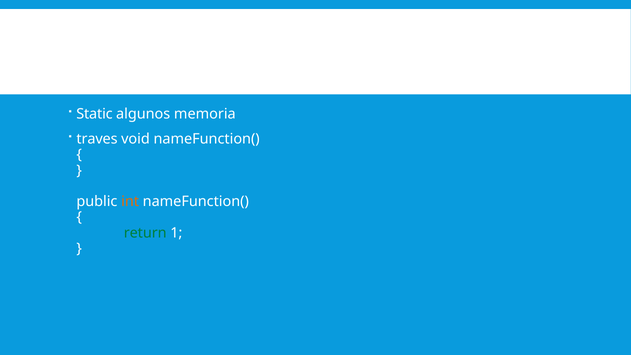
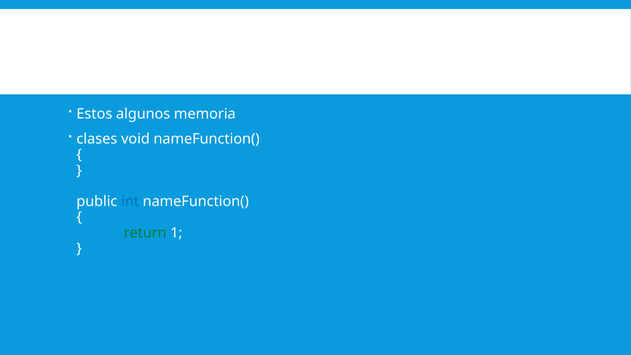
Static: Static -> Estos (94, 114)
traves: traves -> clases (97, 139)
int colour: orange -> blue (130, 201)
